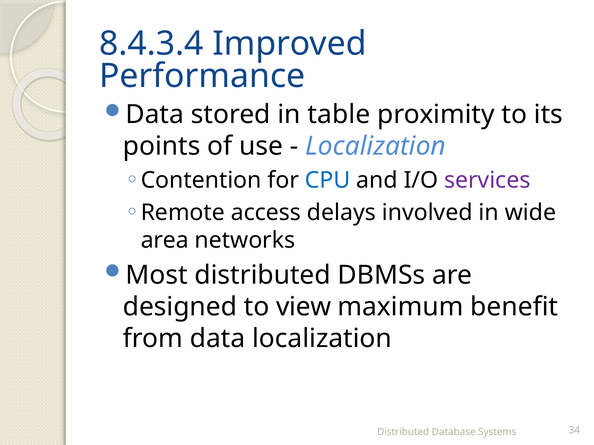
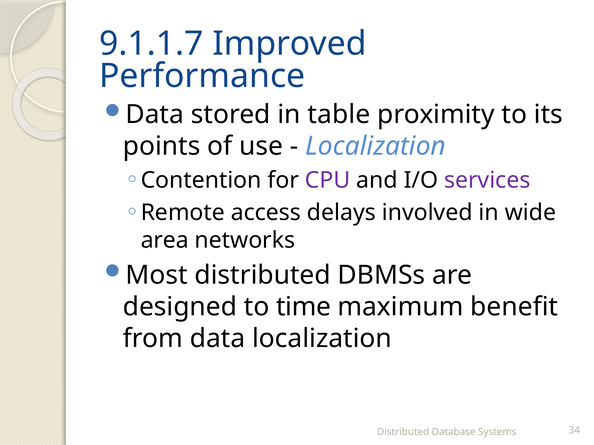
8.4.3.4: 8.4.3.4 -> 9.1.1.7 (151, 44)
CPU colour: blue -> purple (328, 180)
view: view -> time (304, 307)
